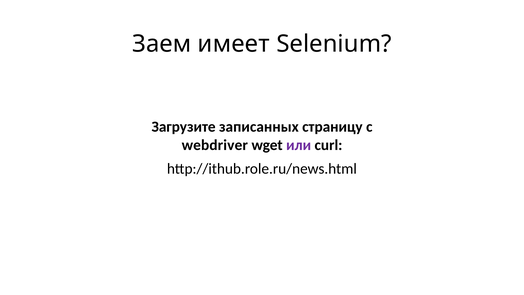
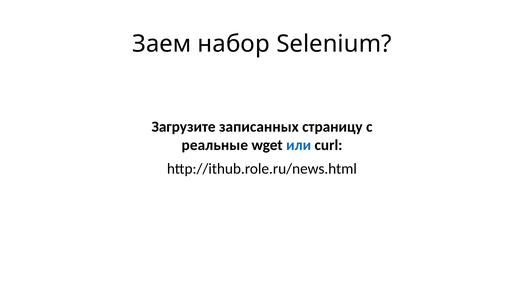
имеет: имеет -> набор (234, 44)
webdriver: webdriver -> реальные (215, 145)
или colour: purple -> blue (299, 145)
